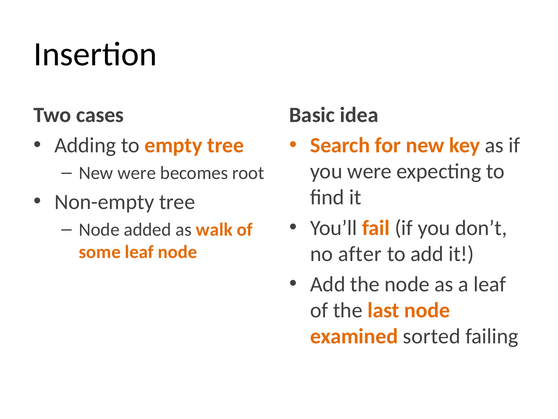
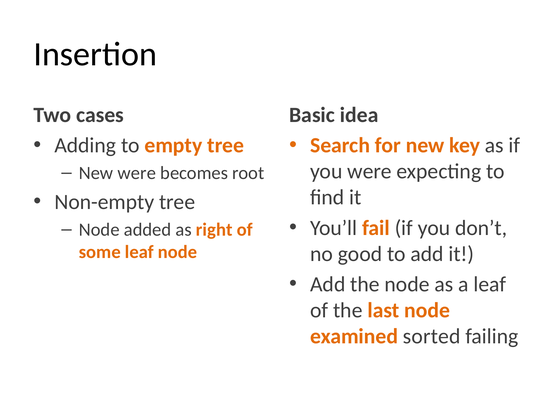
walk: walk -> right (214, 229)
after: after -> good (360, 254)
